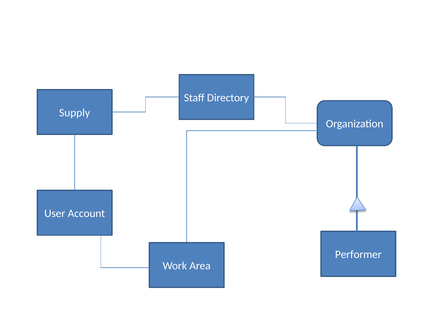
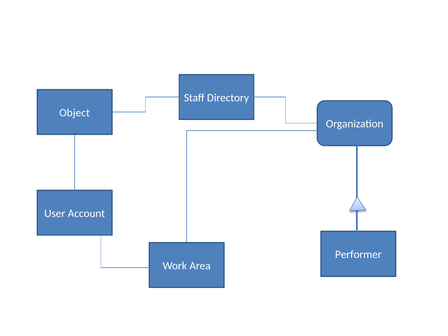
Supply: Supply -> Object (75, 113)
